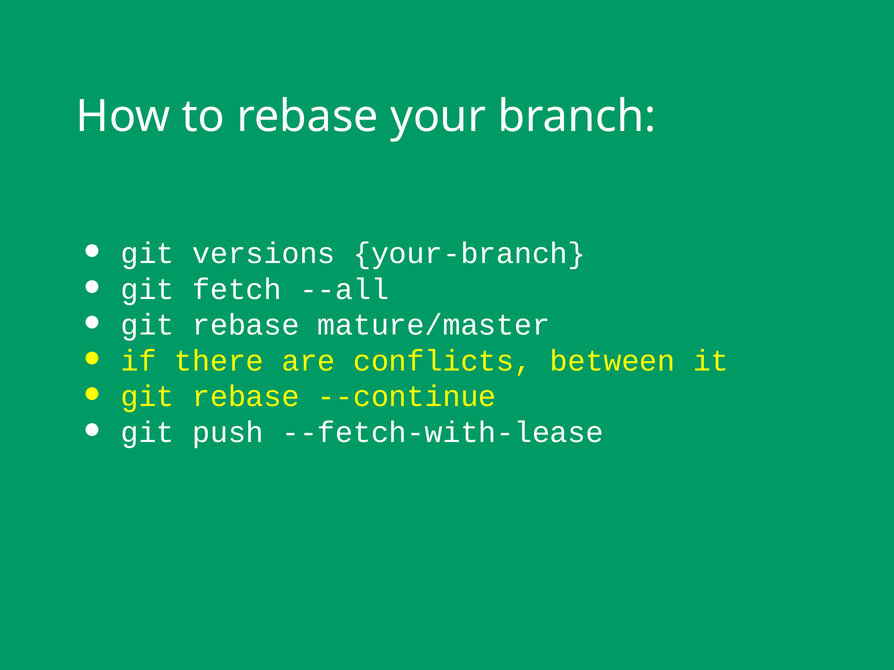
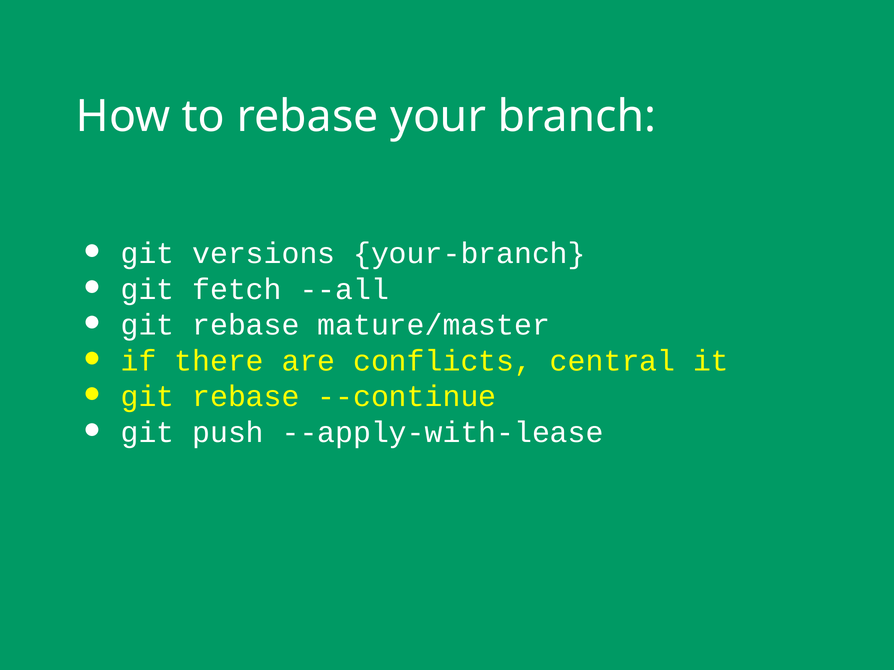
between: between -> central (613, 361)
--fetch-with-lease: --fetch-with-lease -> --apply-with-lease (443, 433)
